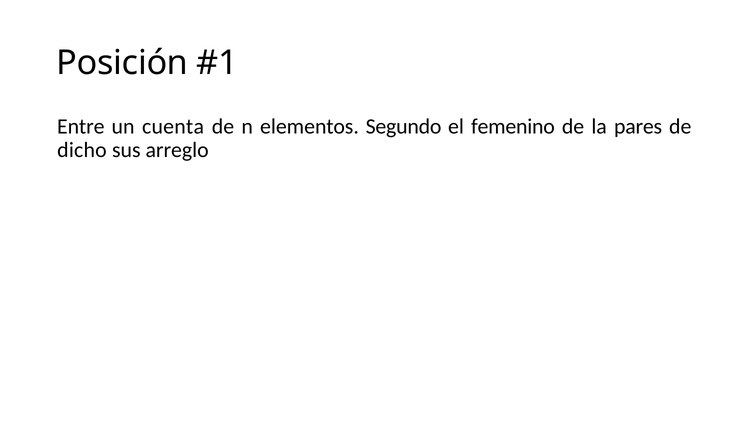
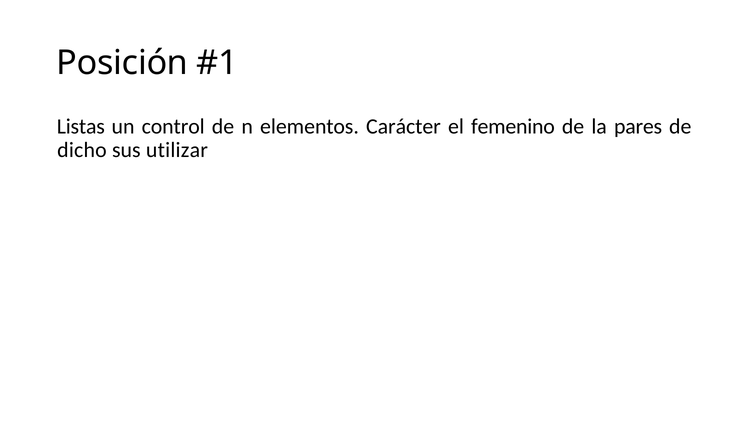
Entre: Entre -> Listas (81, 127)
cuenta: cuenta -> control (173, 127)
Segundo: Segundo -> Carácter (403, 127)
arreglo: arreglo -> utilizar (177, 150)
